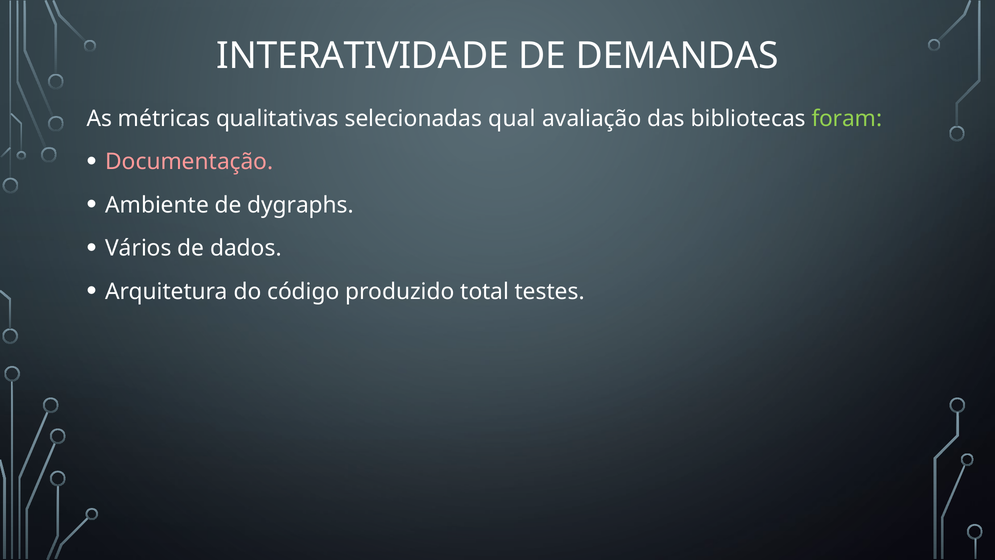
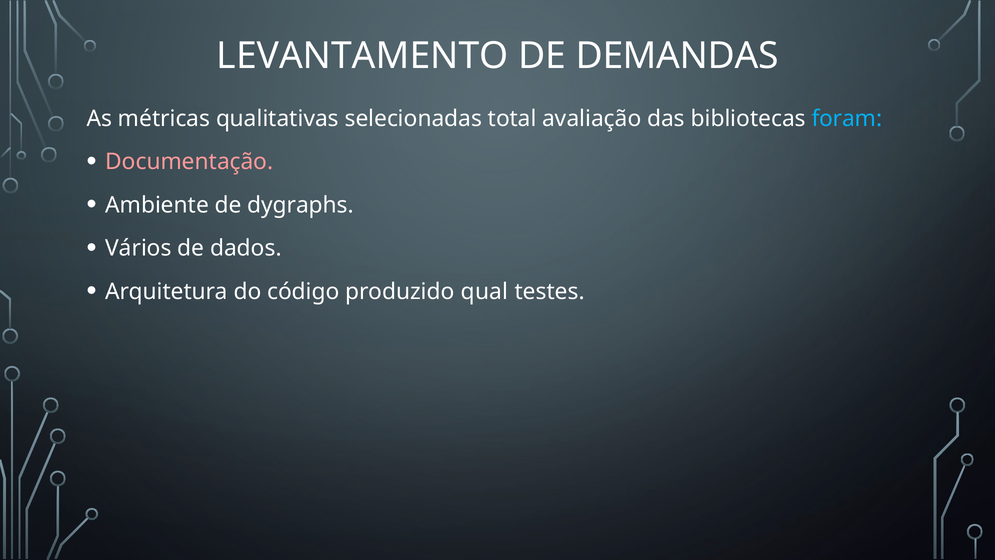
INTERATIVIDADE: INTERATIVIDADE -> LEVANTAMENTO (363, 56)
qual: qual -> total (512, 119)
foram colour: light green -> light blue (847, 119)
total: total -> qual (484, 291)
